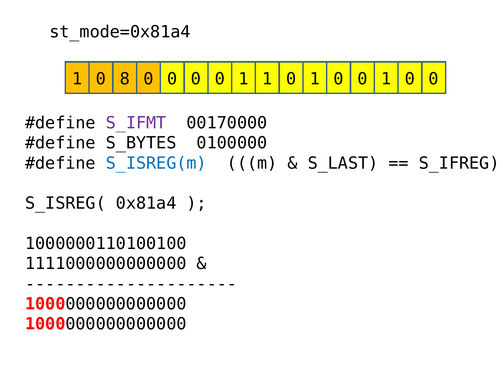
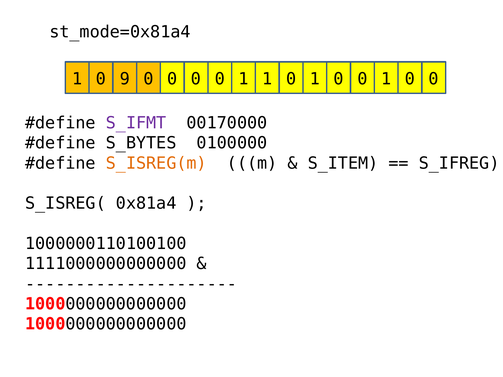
8: 8 -> 9 (125, 79)
S_ISREG(m colour: blue -> orange (156, 163)
S_LAST: S_LAST -> S_ITEM (343, 163)
